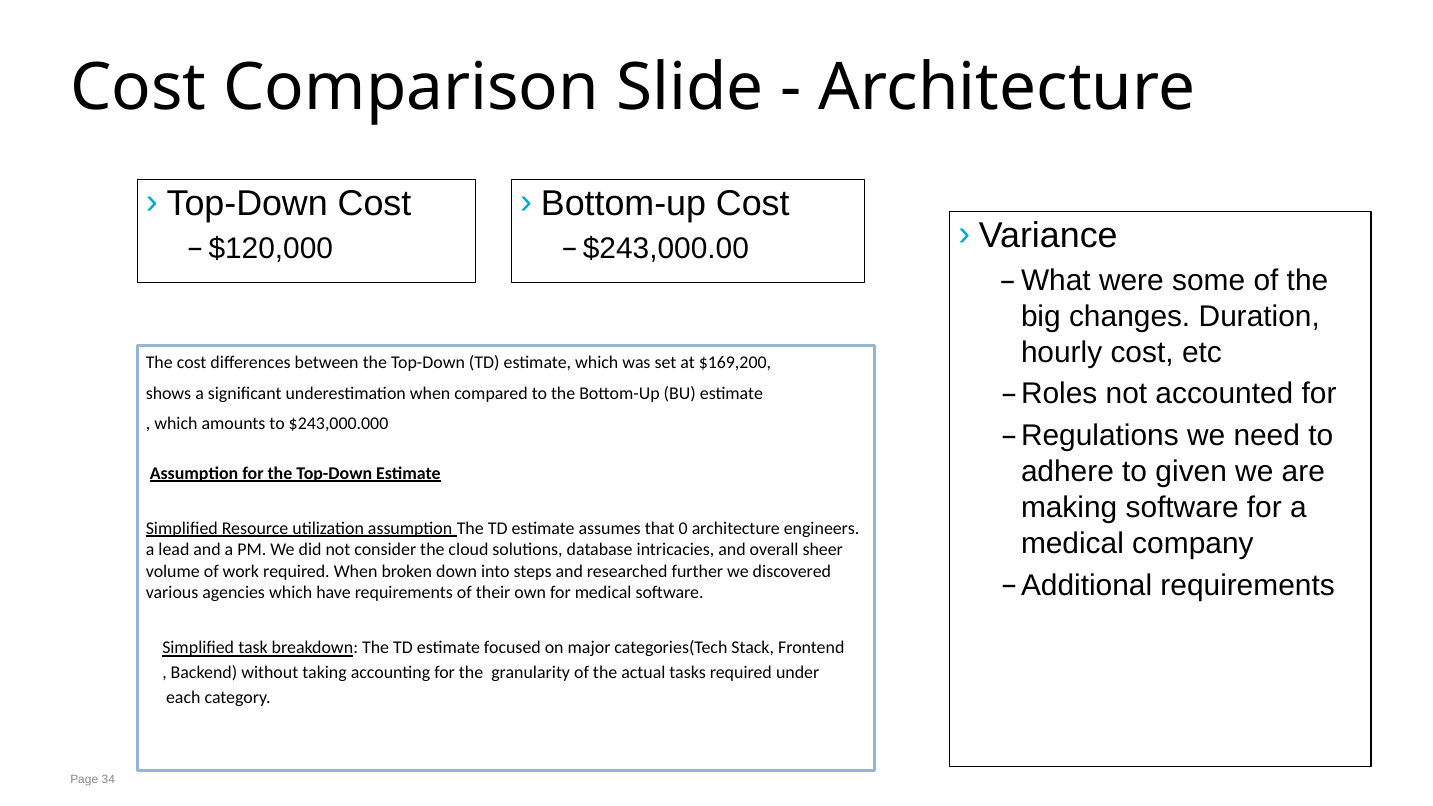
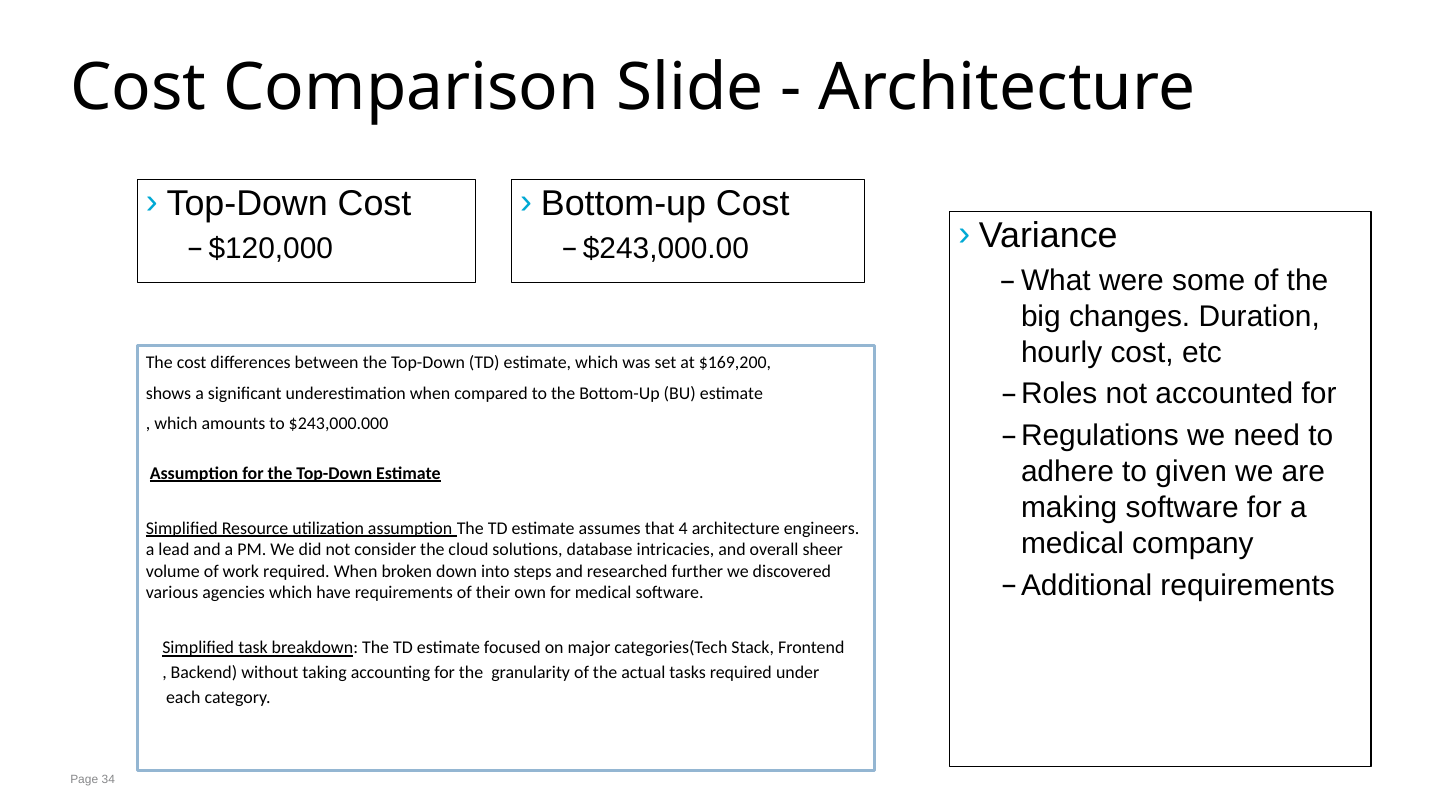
0: 0 -> 4 (683, 528)
